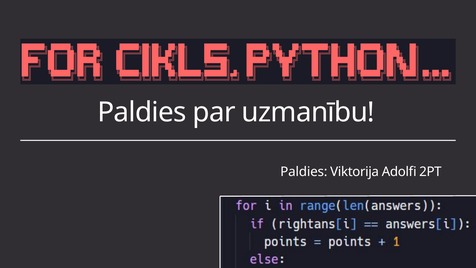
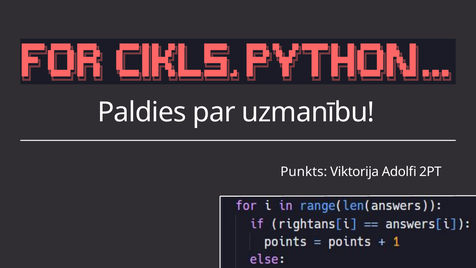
Paldies: Paldies -> Punkts (304, 172)
